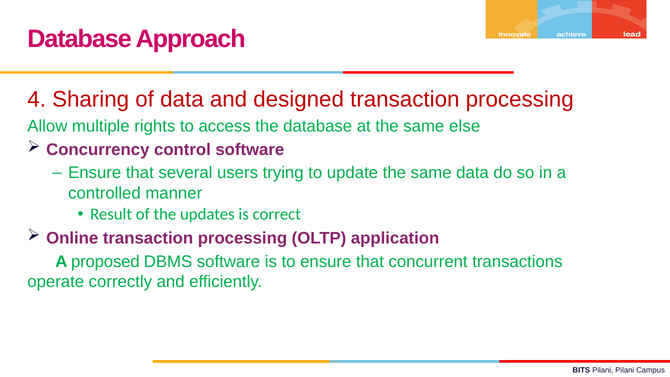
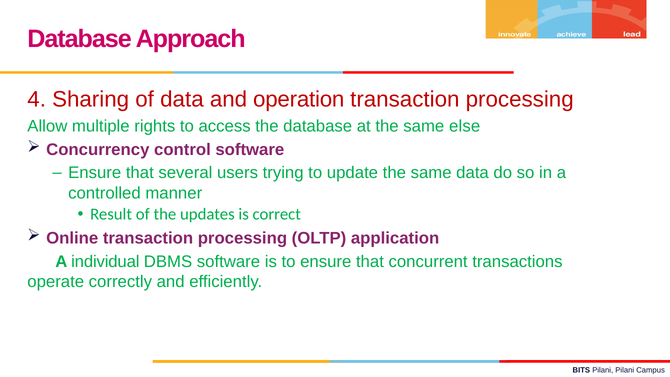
designed: designed -> operation (299, 100)
proposed: proposed -> individual (105, 261)
